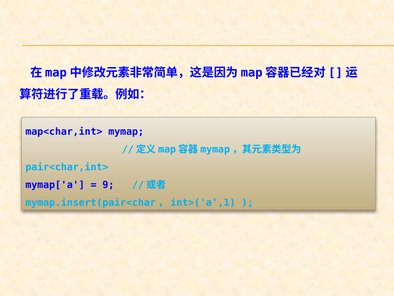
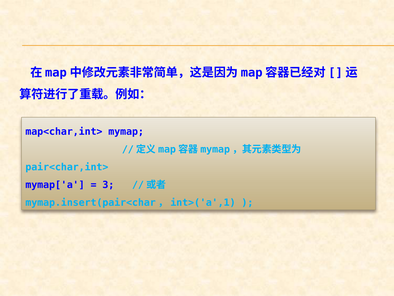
9: 9 -> 3 (108, 185)
